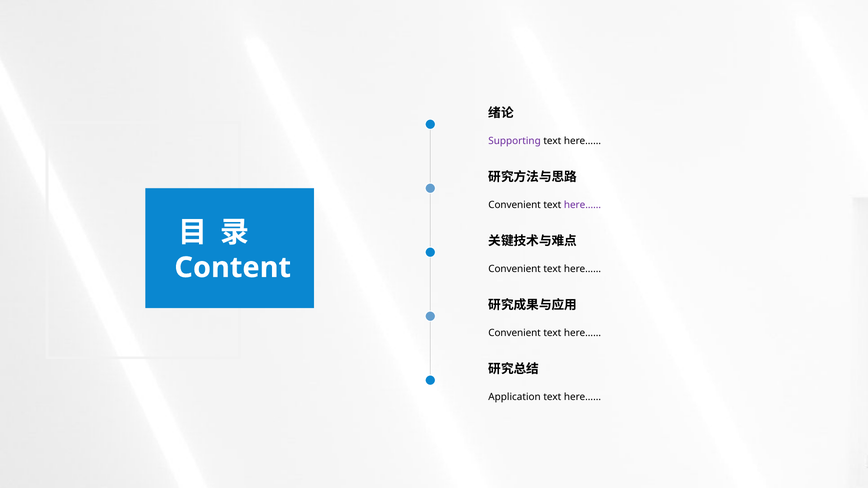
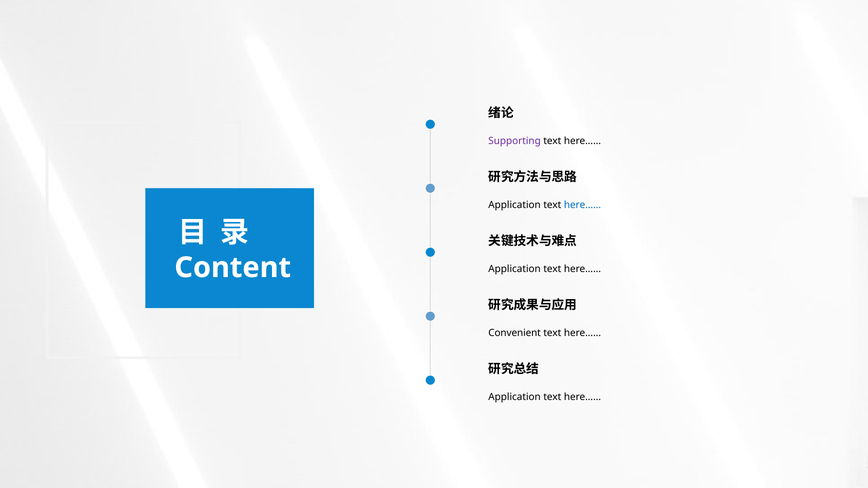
Convenient: Convenient -> Application (515, 205)
here…… colour: purple -> blue (582, 205)
Convenient: Convenient -> Application (515, 269)
